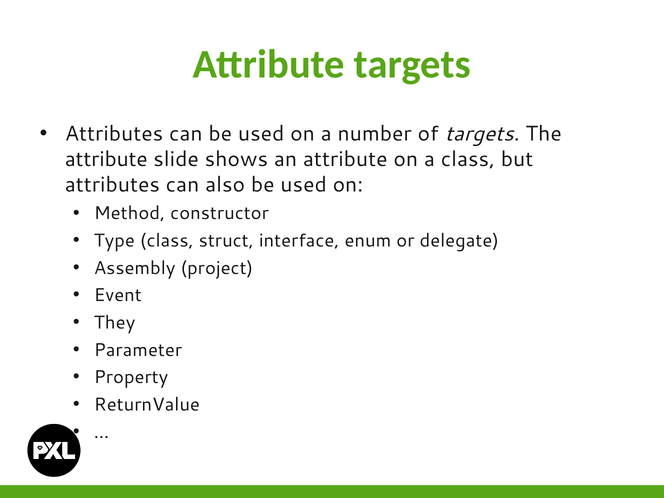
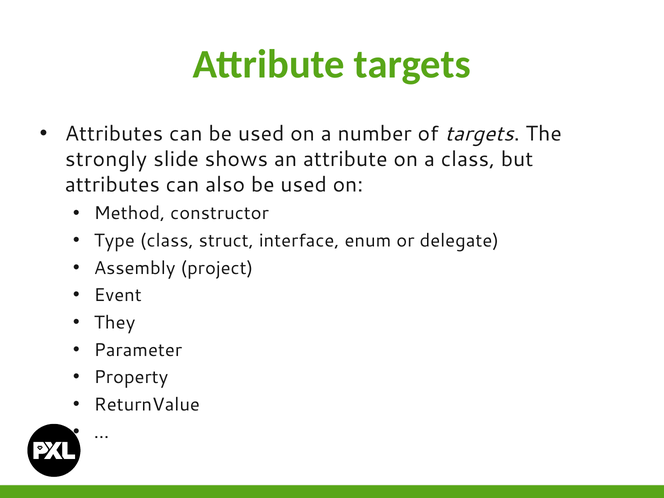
attribute: attribute -> strongly (106, 159)
